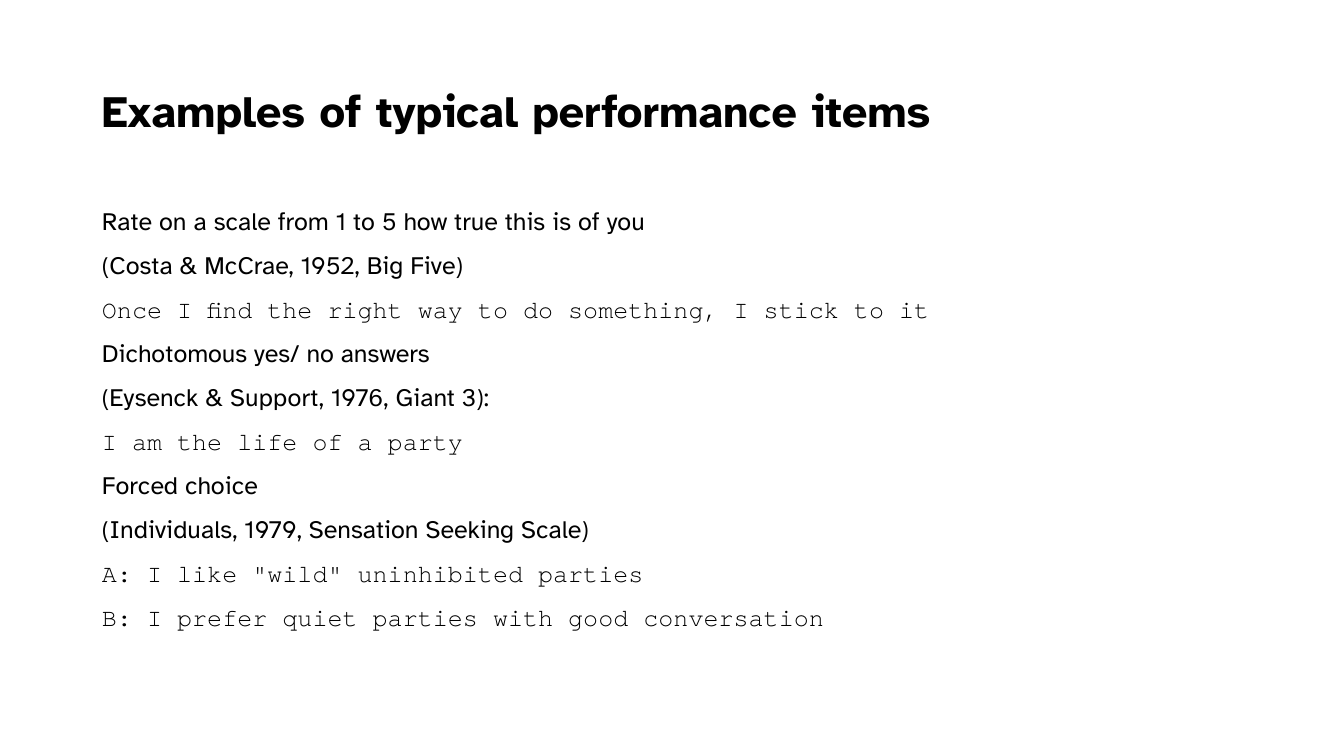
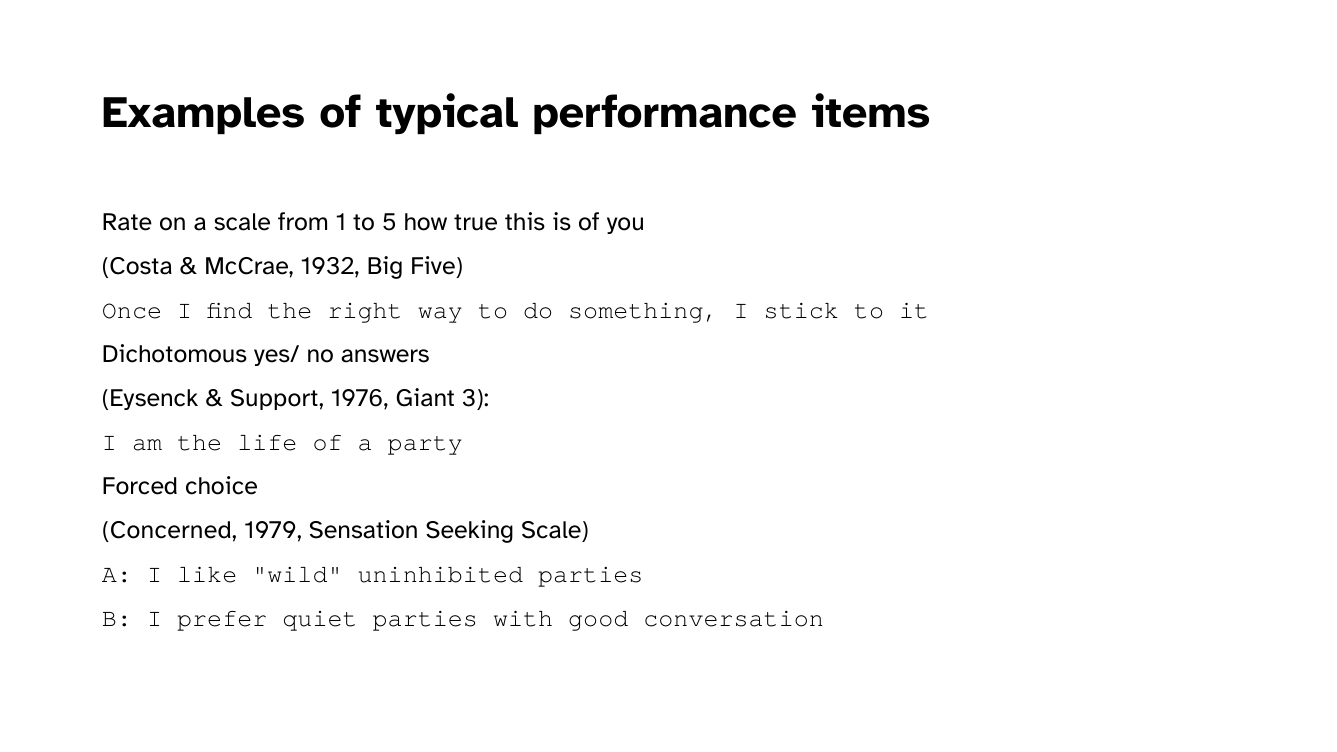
1952: 1952 -> 1932 (330, 266)
Individuals: Individuals -> Concerned (170, 530)
